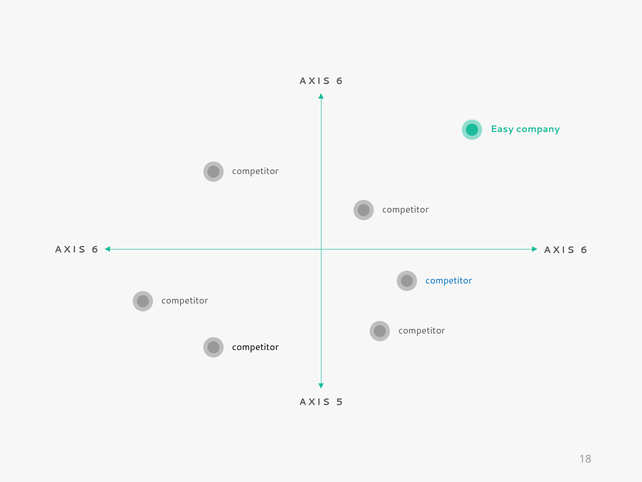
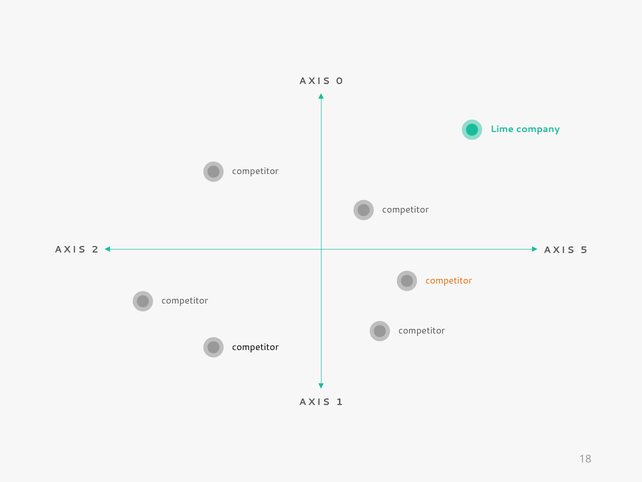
6: 6 -> 0 (339, 81)
Easy: Easy -> Lime (502, 129)
6: 6 -> 2 (95, 249)
6: 6 -> 5 (584, 250)
competitor colour: blue -> orange (449, 280)
5: 5 -> 1 (339, 402)
